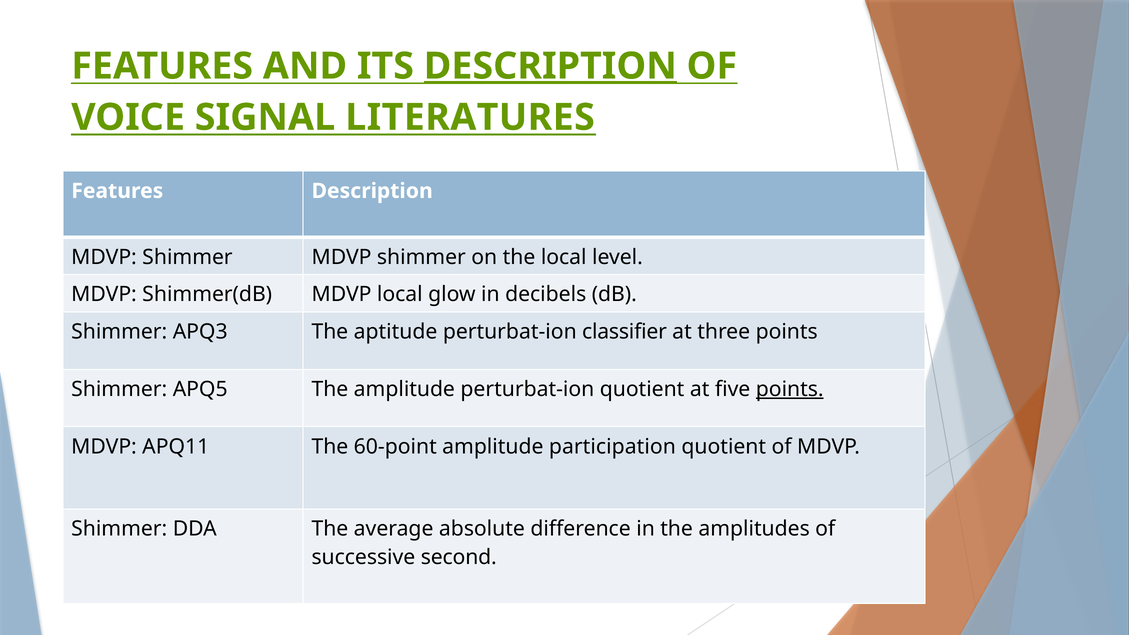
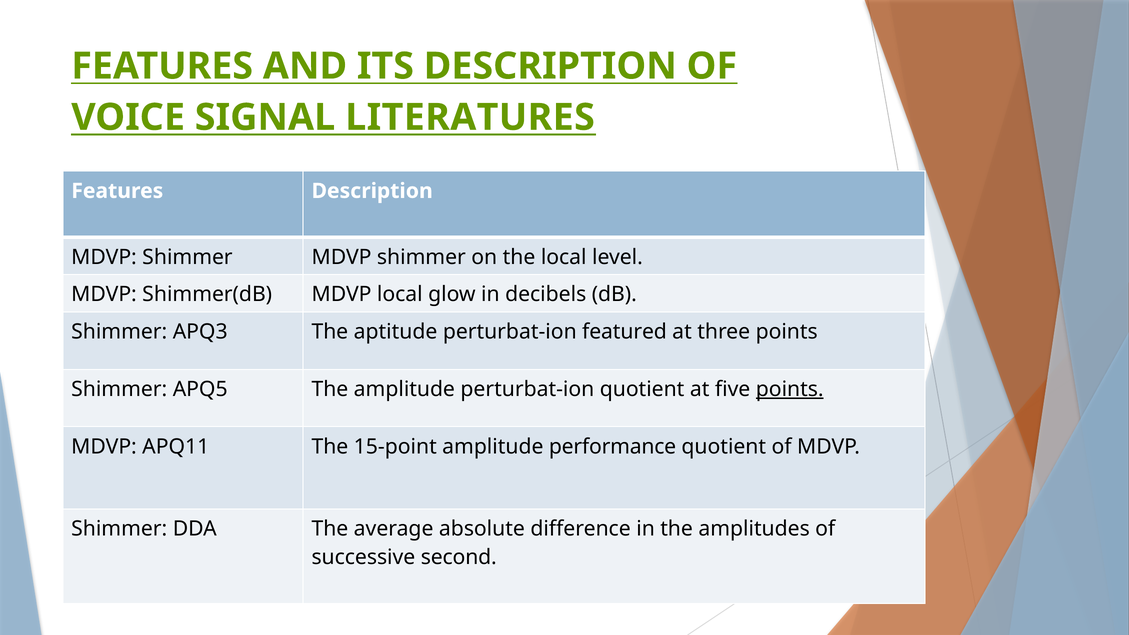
DESCRIPTION underline: present -> none (550, 66)
classifier: classifier -> featured (624, 332)
60-point: 60-point -> 15-point (395, 447)
participation: participation -> performance (613, 447)
